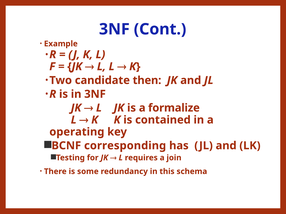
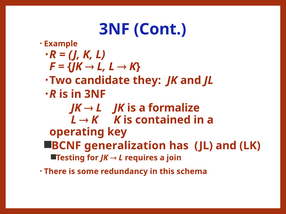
then: then -> they (147, 81)
corresponding: corresponding -> generalization (125, 146)
